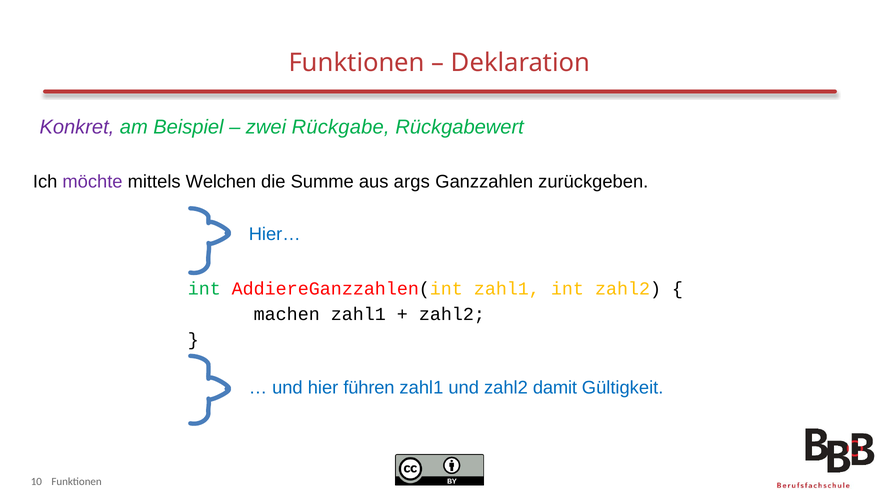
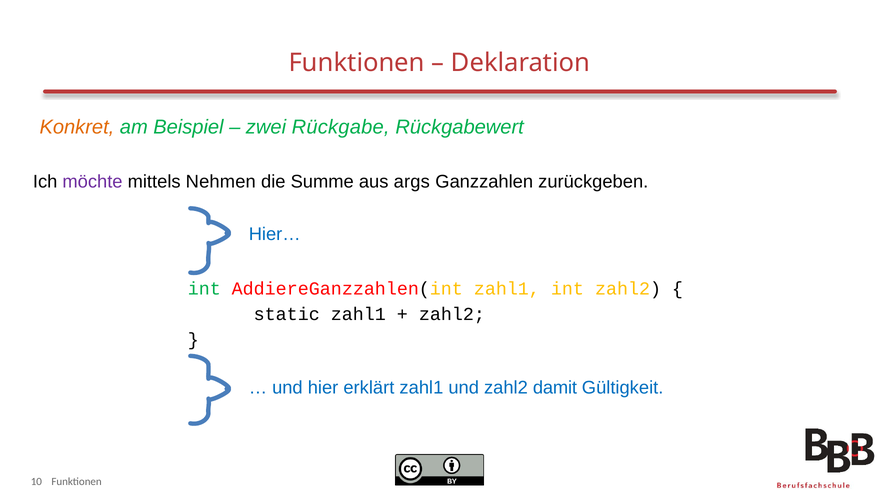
Konkret colour: purple -> orange (77, 127)
Welchen: Welchen -> Nehmen (221, 182)
machen: machen -> static (287, 314)
führen: führen -> erklärt (369, 388)
